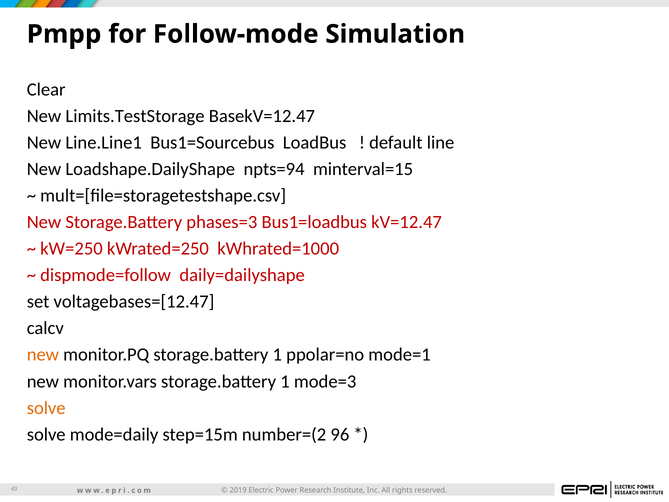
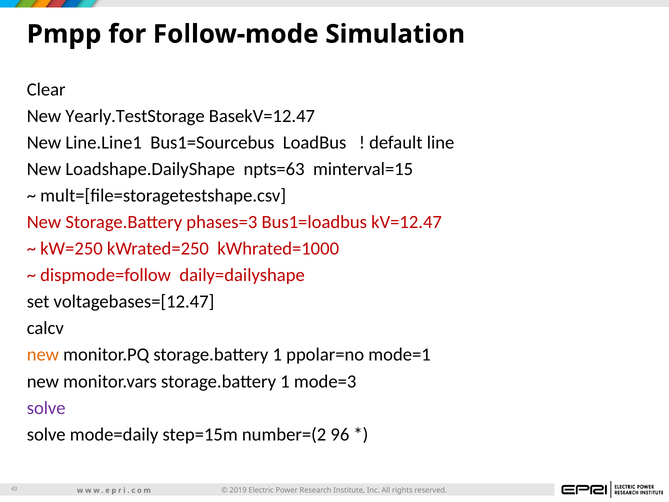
Limits.TestStorage: Limits.TestStorage -> Yearly.TestStorage (135, 116)
npts=94: npts=94 -> npts=63 (274, 169)
solve colour: orange -> purple (46, 408)
